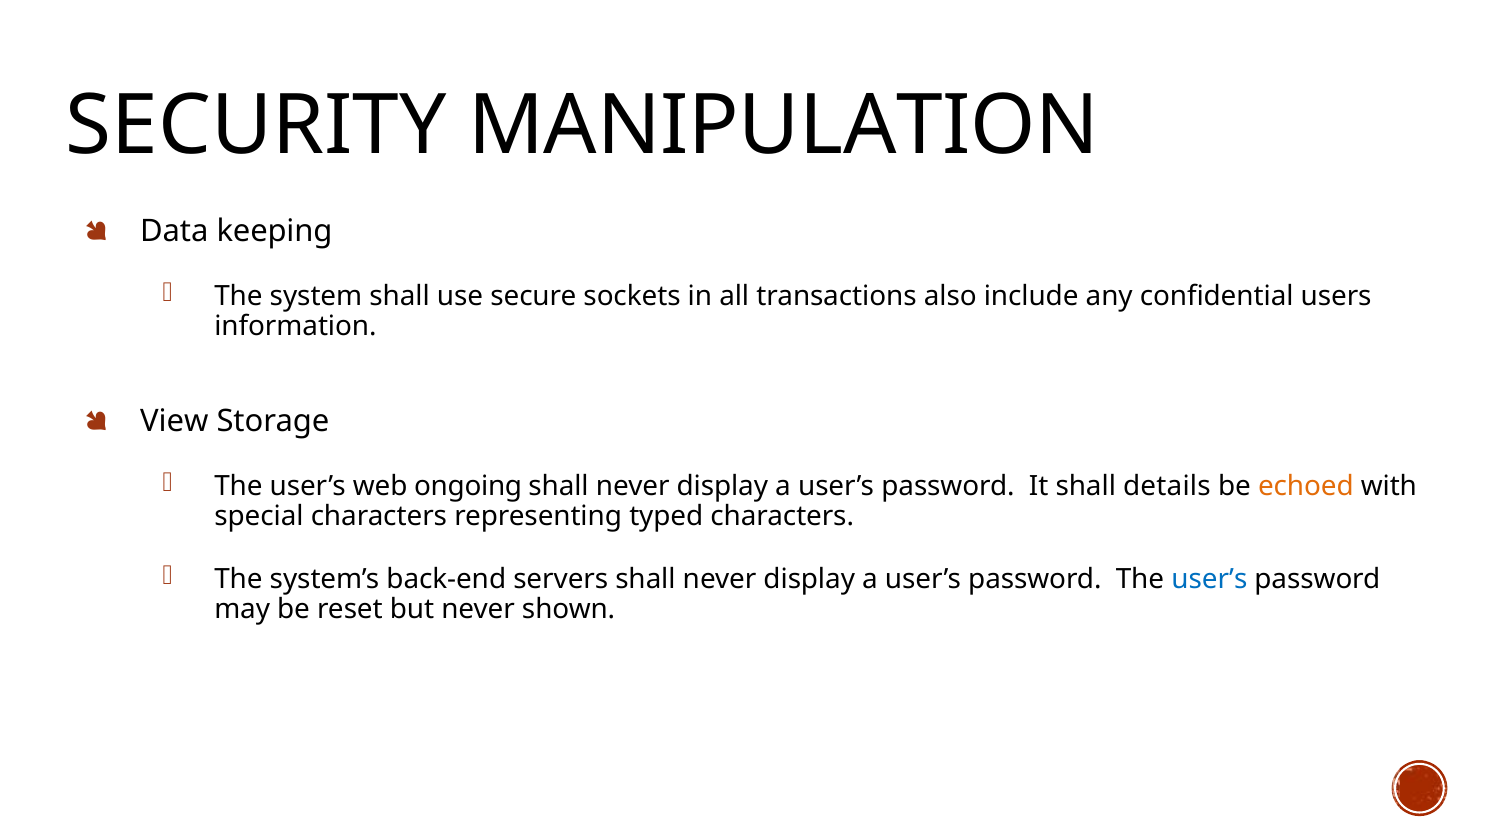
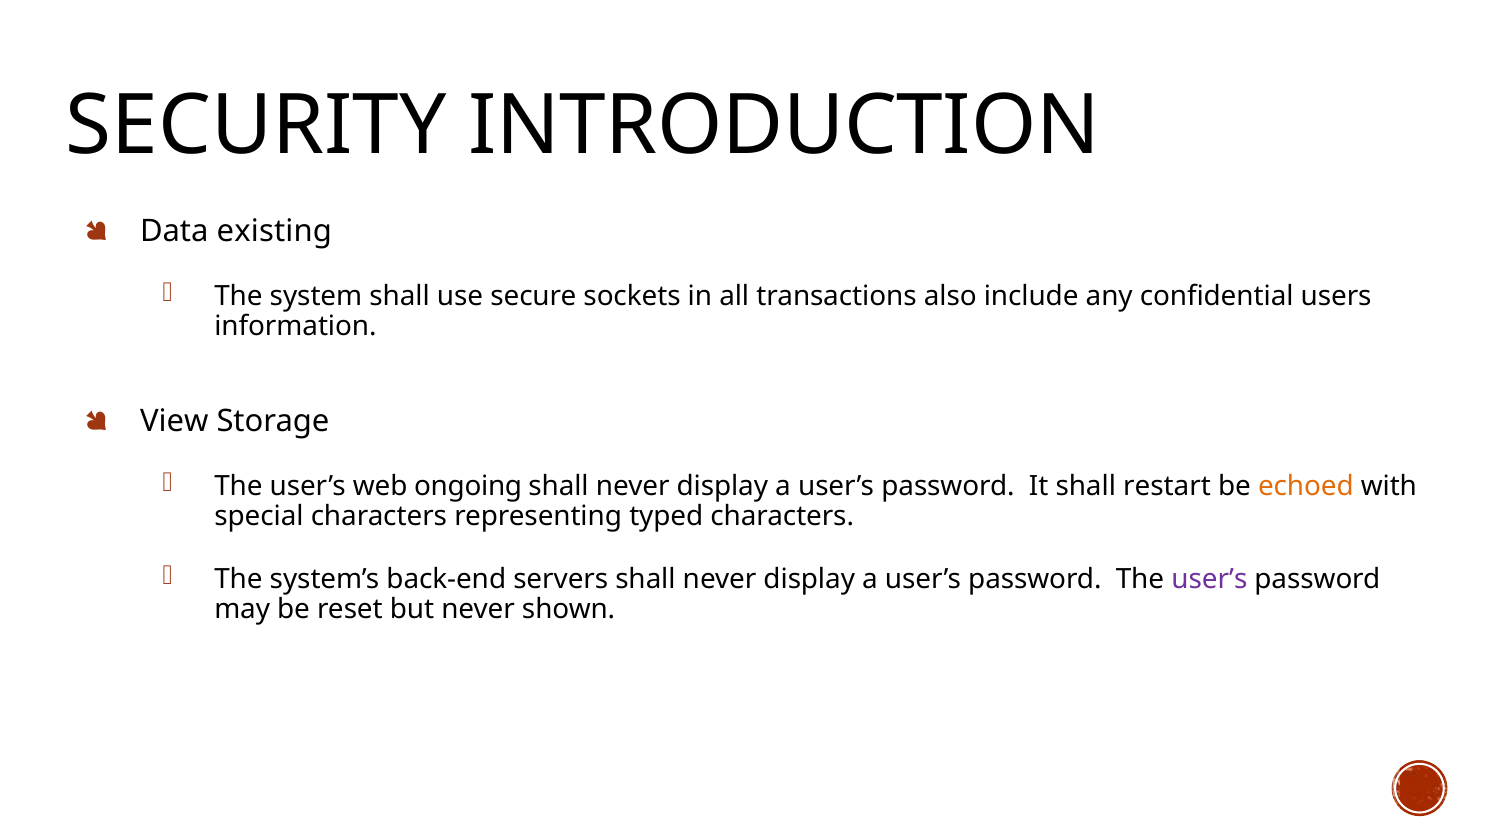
MANIPULATION: MANIPULATION -> INTRODUCTION (784, 126)
keeping: keeping -> existing (274, 232)
details: details -> restart (1167, 486)
user’s colour: blue -> purple (1209, 580)
